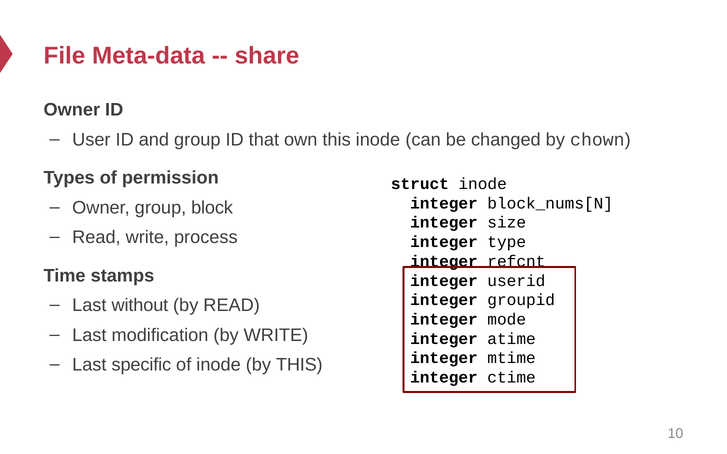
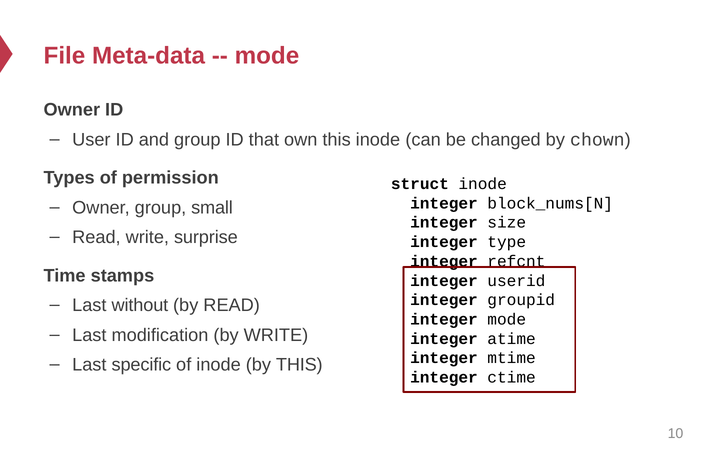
share: share -> mode (267, 56)
block: block -> small (212, 208)
process: process -> surprise (206, 238)
